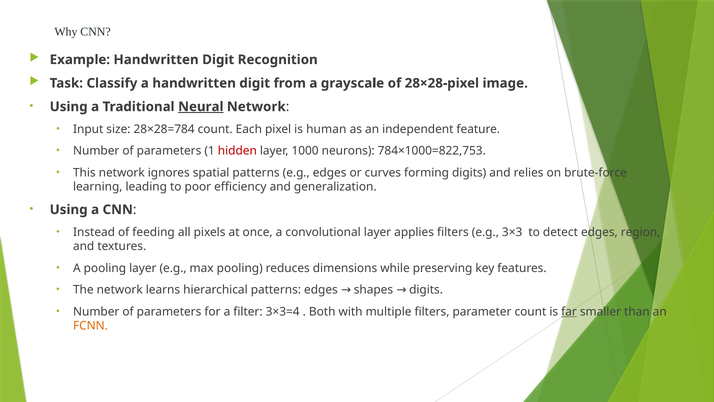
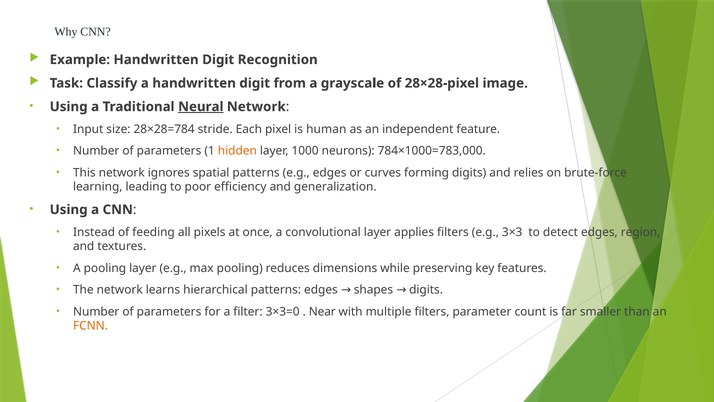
28×28=784 count: count -> stride (215, 129)
hidden colour: red -> orange (237, 151)
784×1000=822,753: 784×1000=822,753 -> 784×1000=783,000 (432, 151)
3×3=4: 3×3=4 -> 3×3=0 (283, 311)
Both: Both -> Near (322, 311)
far underline: present -> none (569, 311)
